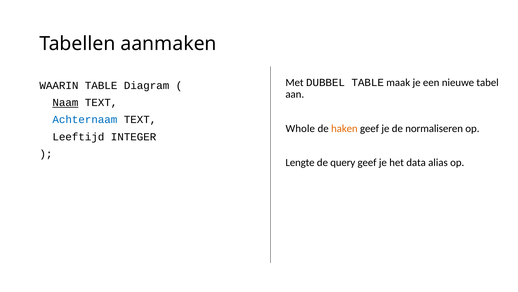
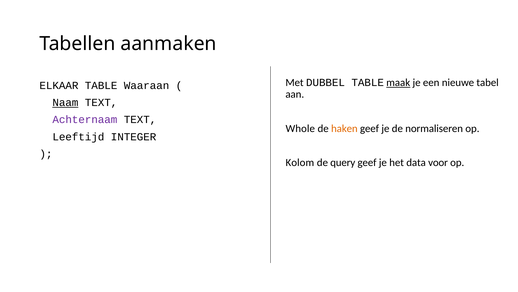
maak underline: none -> present (398, 82)
WAARIN: WAARIN -> ELKAAR (59, 85)
Diagram: Diagram -> Waaraan (147, 85)
Achternaam colour: blue -> purple (85, 119)
Lengte: Lengte -> Kolom (300, 162)
alias: alias -> voor (438, 162)
